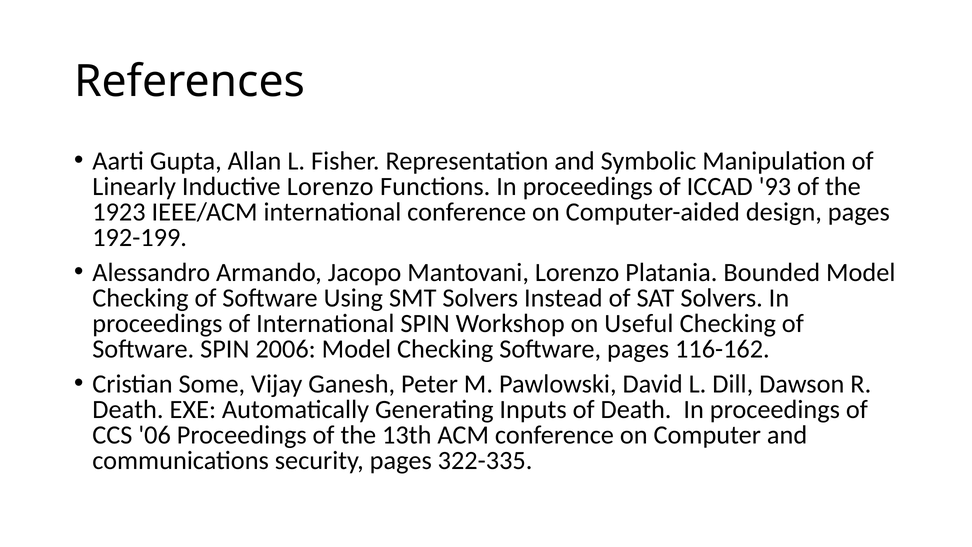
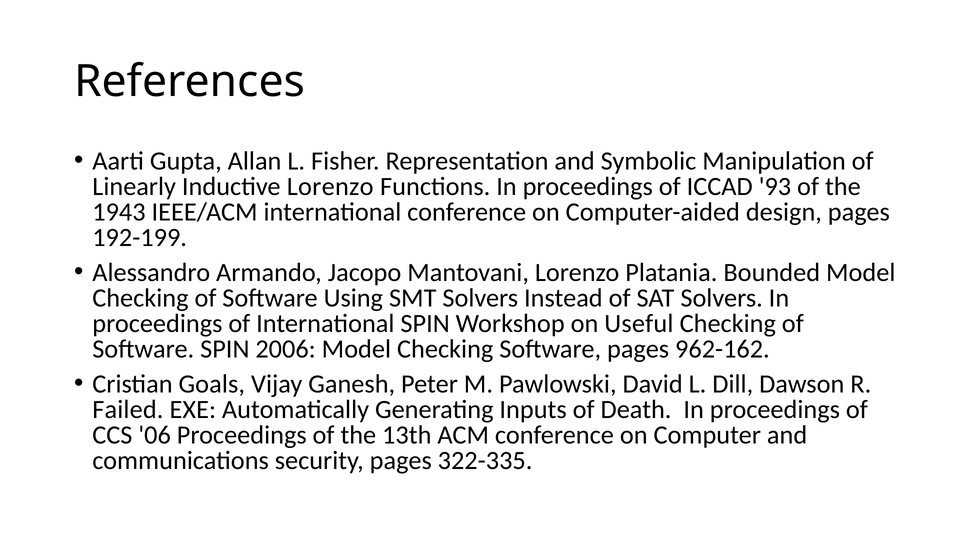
1923: 1923 -> 1943 (119, 212)
116-162: 116-162 -> 962-162 (722, 349)
Some: Some -> Goals (212, 384)
Death: Death -> Failed (128, 409)
